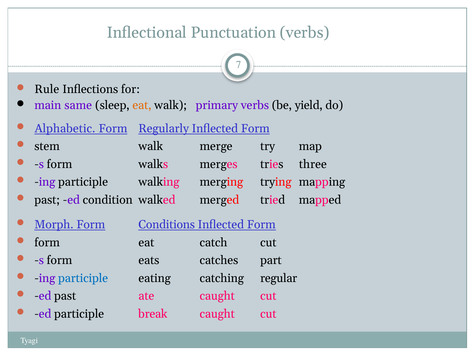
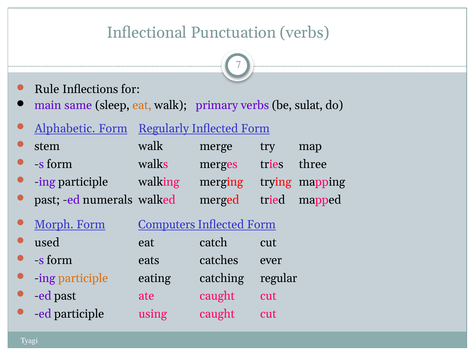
yield: yield -> sulat (309, 105)
condition: condition -> numerals (108, 200)
Conditions: Conditions -> Computers (167, 225)
form: form -> used (47, 243)
part: part -> ever (271, 261)
participle colour: blue -> orange (83, 278)
break: break -> using (153, 314)
